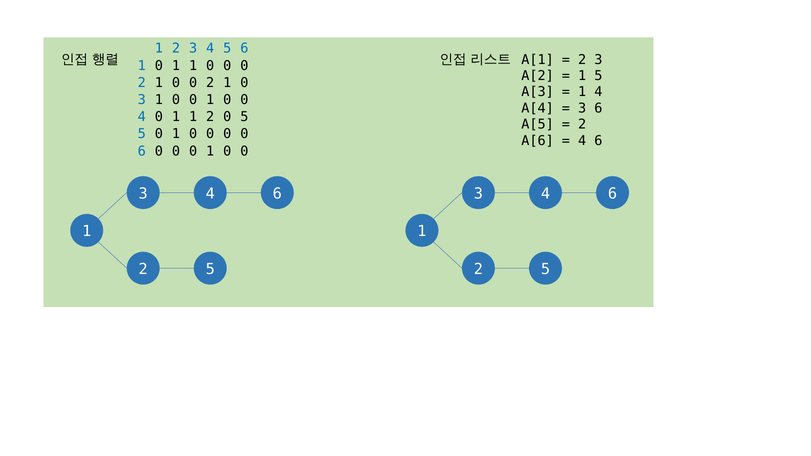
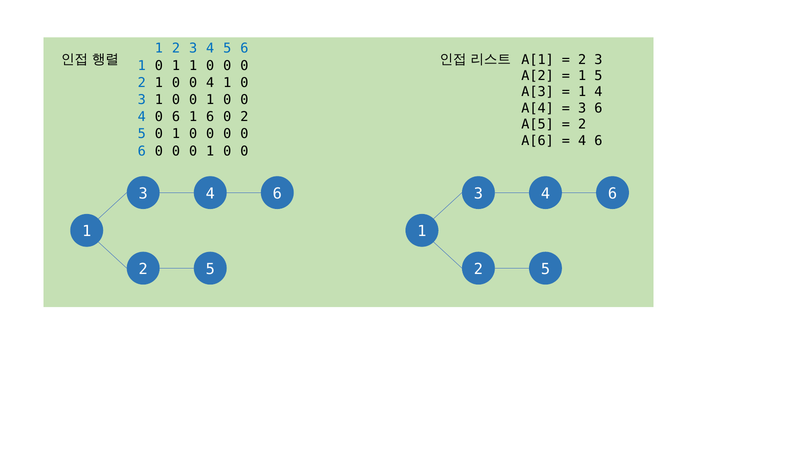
2: 2 -> 4 (210, 83)
4 0 1: 1 -> 6 (176, 117)
2: 2 -> 6 (210, 117)
5: 5 -> 2 (244, 117)
